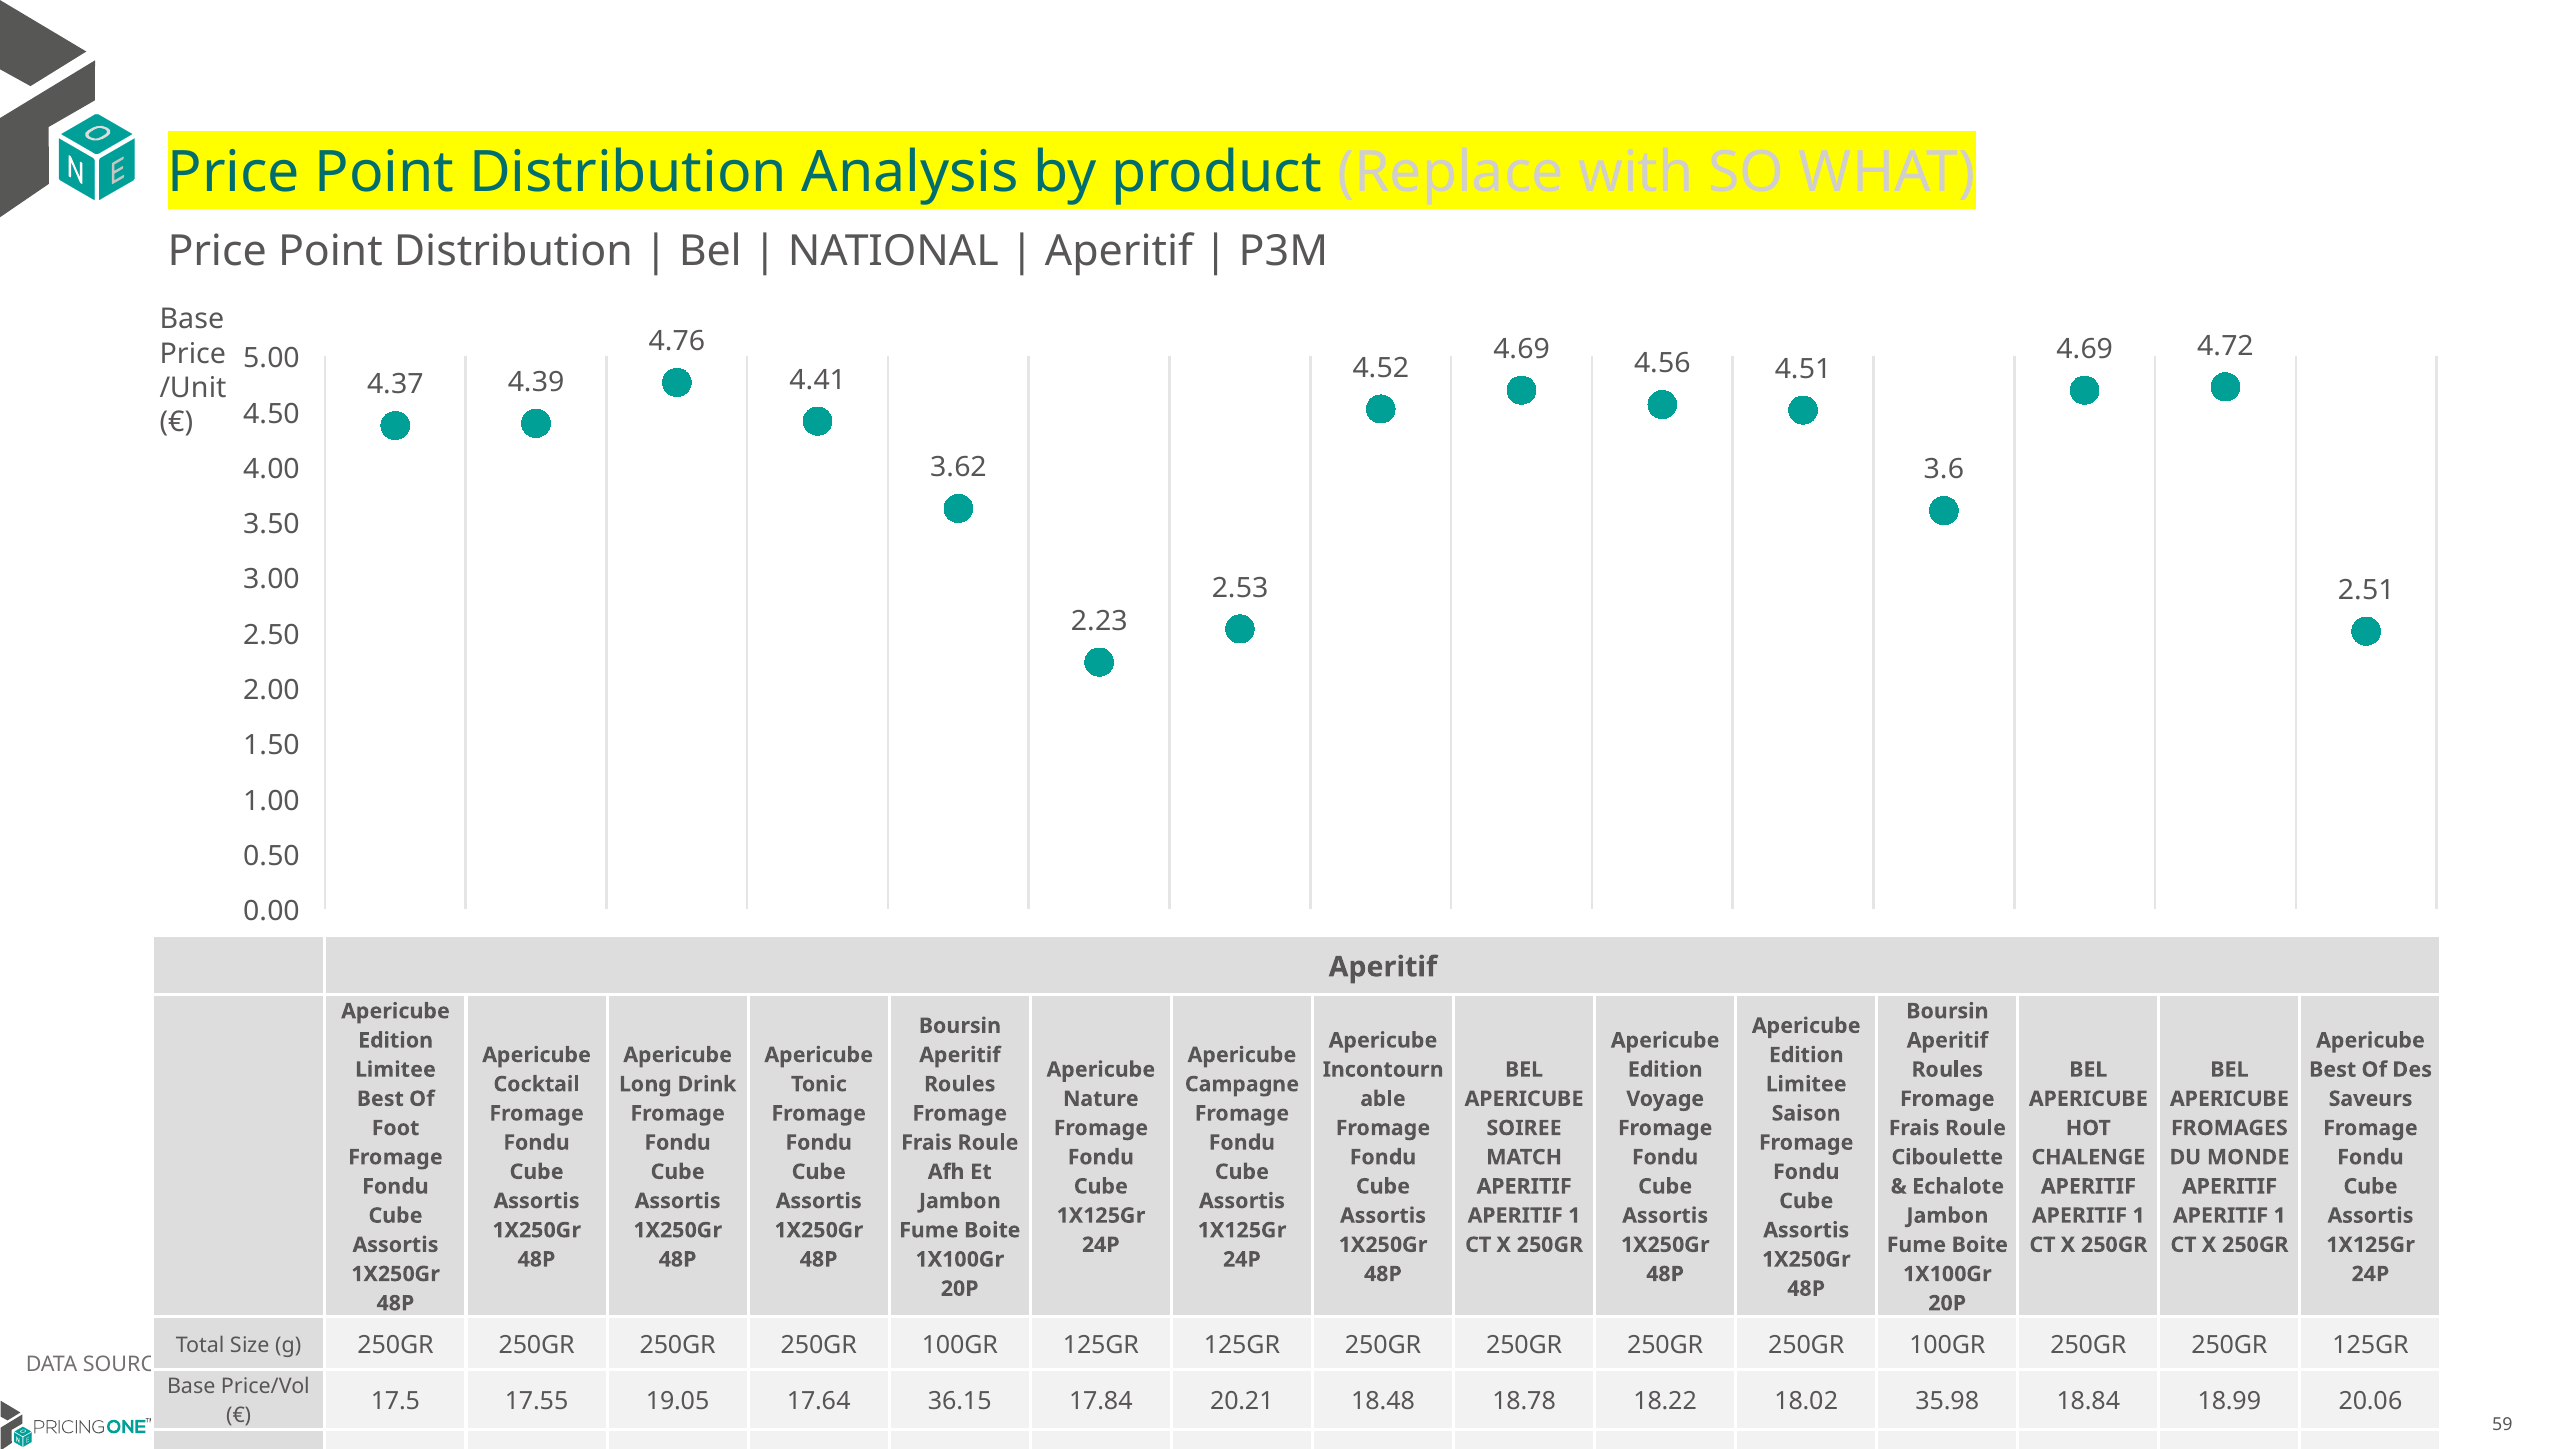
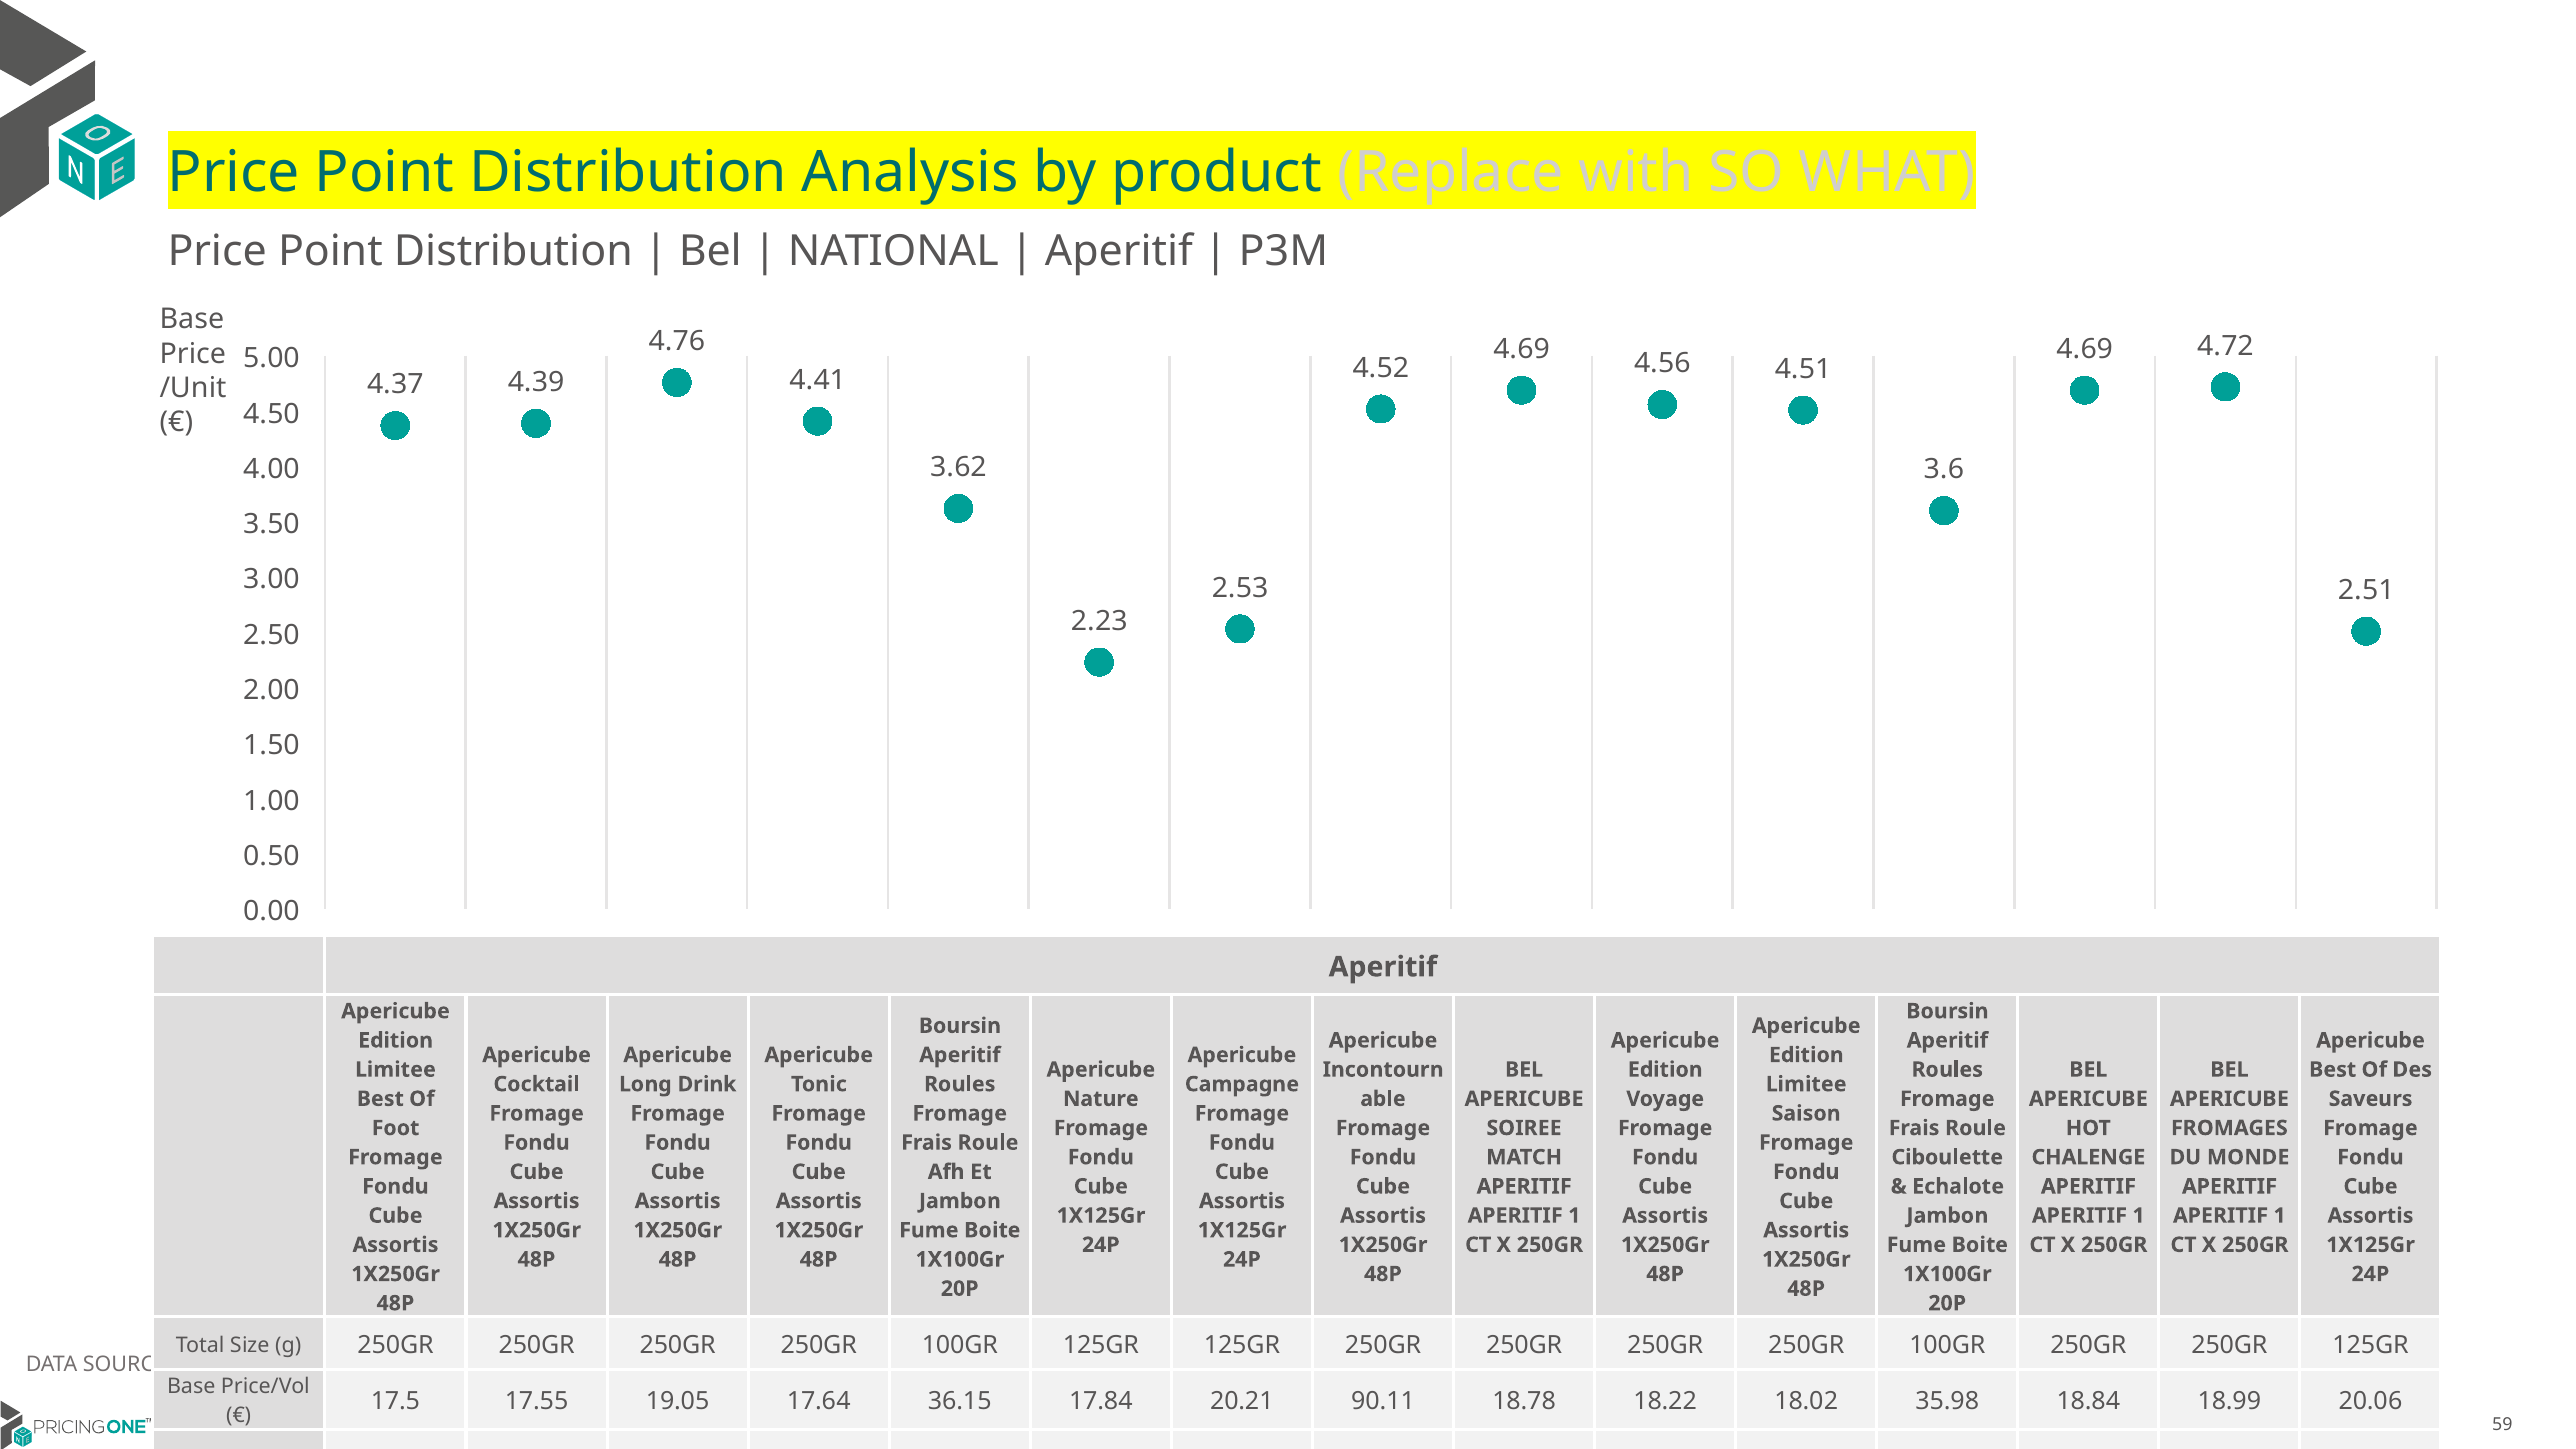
18.48: 18.48 -> 90.11 (1383, 1402)
